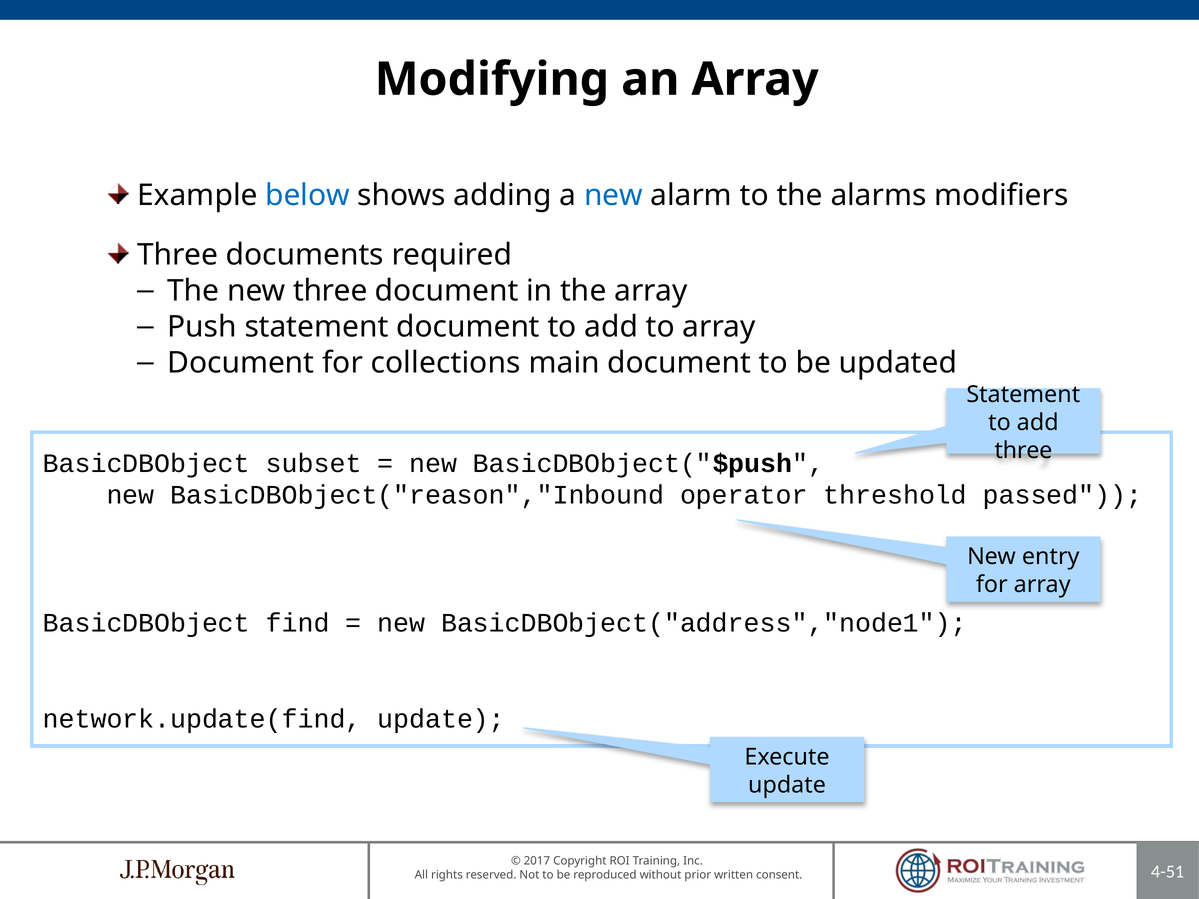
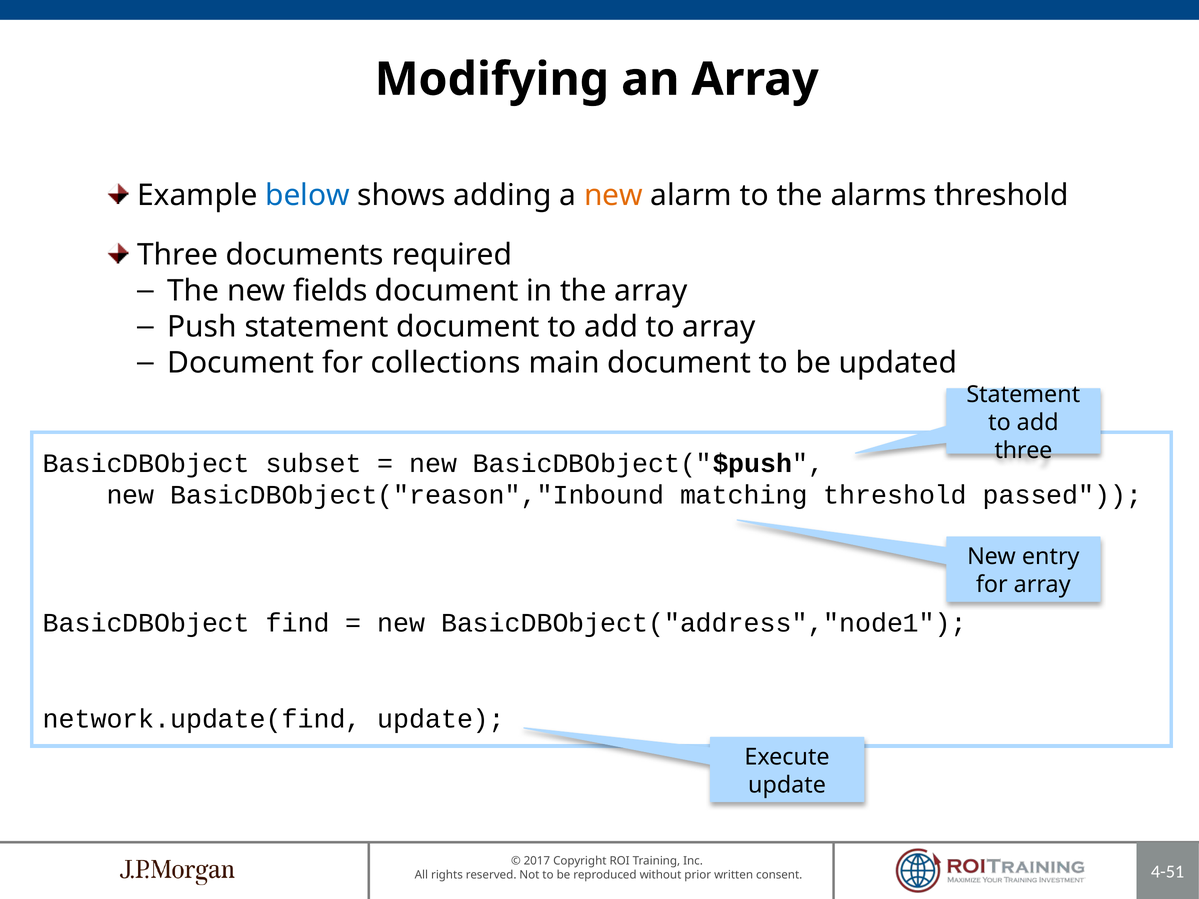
new colour: blue -> orange (613, 196)
alarms modifiers: modifiers -> threshold (1002, 196)
new three: three -> fields (330, 291)
operator: operator -> matching (744, 495)
